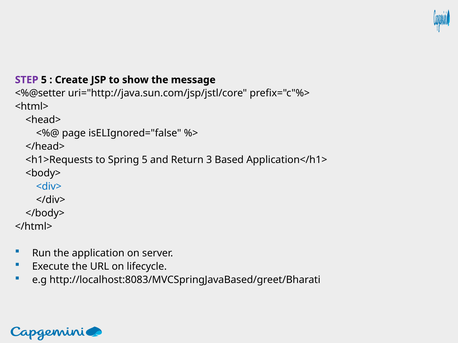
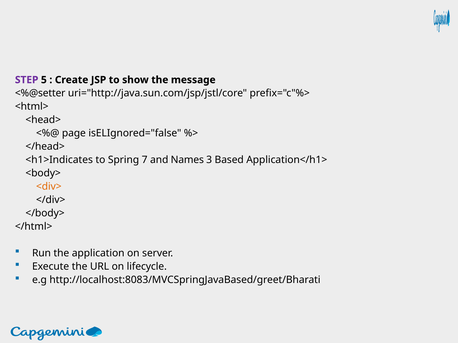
<h1>Requests: <h1>Requests -> <h1>Indicates (59, 160)
Spring 5: 5 -> 7 (145, 160)
Return: Return -> Names (187, 160)
<div> colour: blue -> orange (49, 187)
